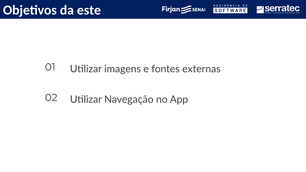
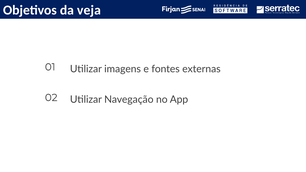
este: este -> veja (89, 10)
